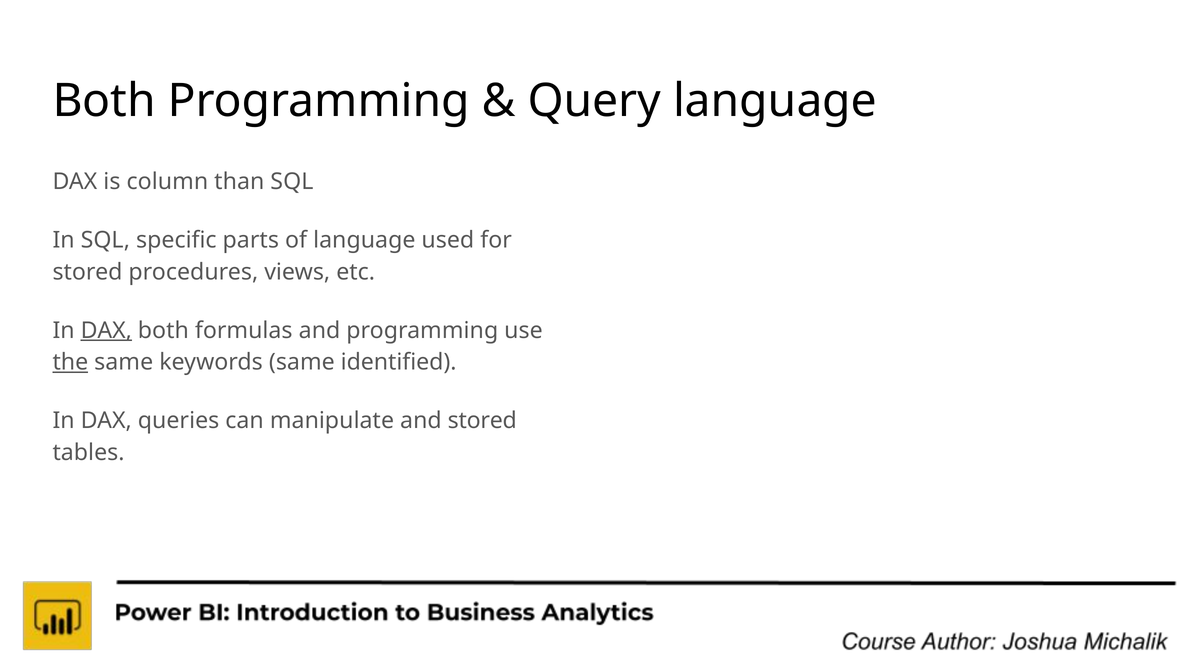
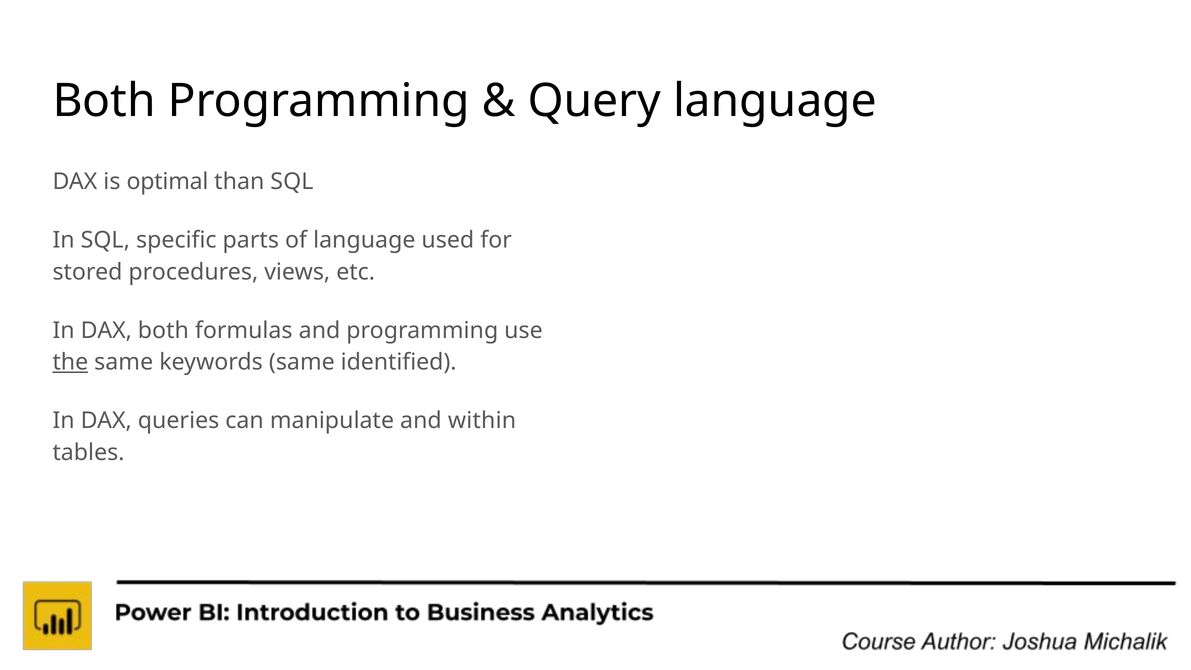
column: column -> optimal (167, 182)
DAX underline: present -> none (106, 330)
and stored: stored -> within (482, 421)
